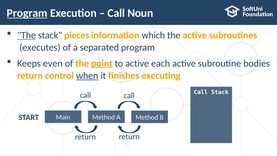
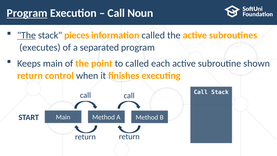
information which: which -> called (153, 35)
Keeps even: even -> main (53, 63)
point underline: present -> none (102, 63)
to active: active -> called (137, 63)
bodies: bodies -> shown (257, 63)
when underline: present -> none (87, 76)
